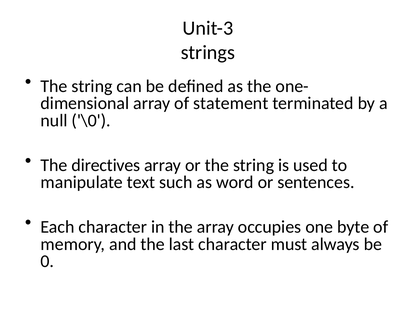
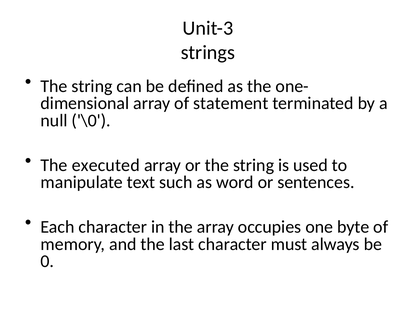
directives: directives -> executed (106, 165)
